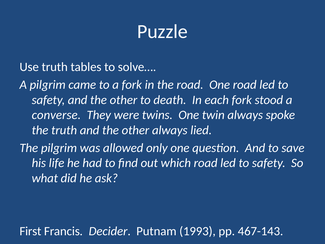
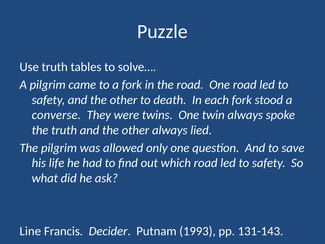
First: First -> Line (30, 231)
467-143: 467-143 -> 131-143 (261, 231)
